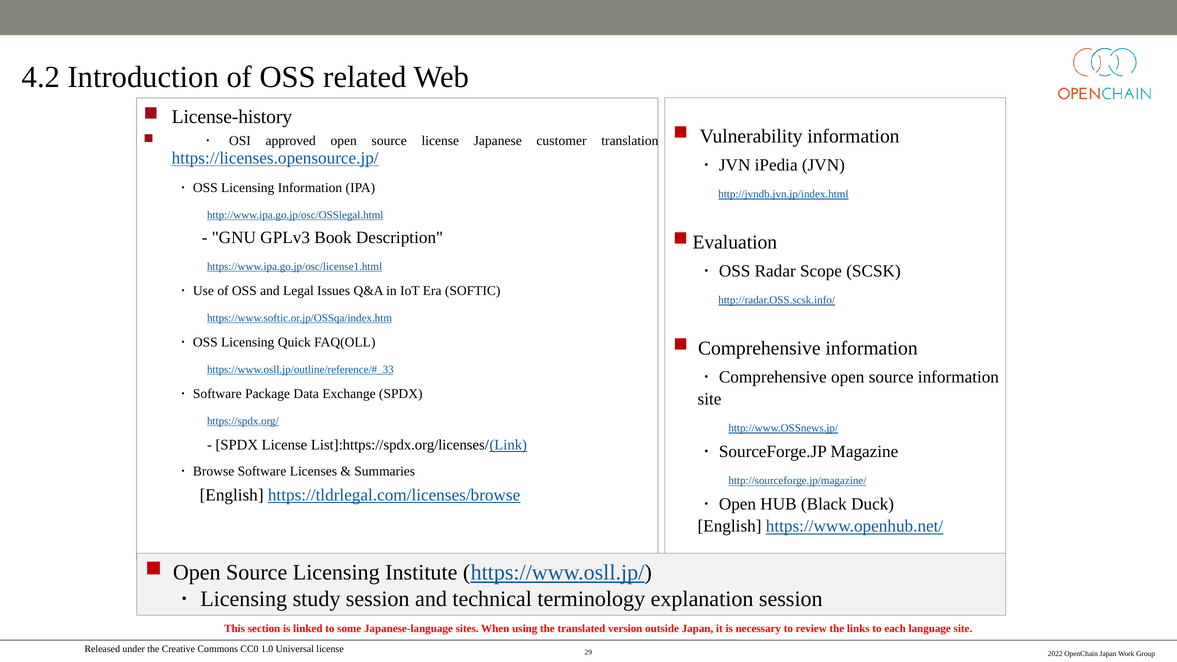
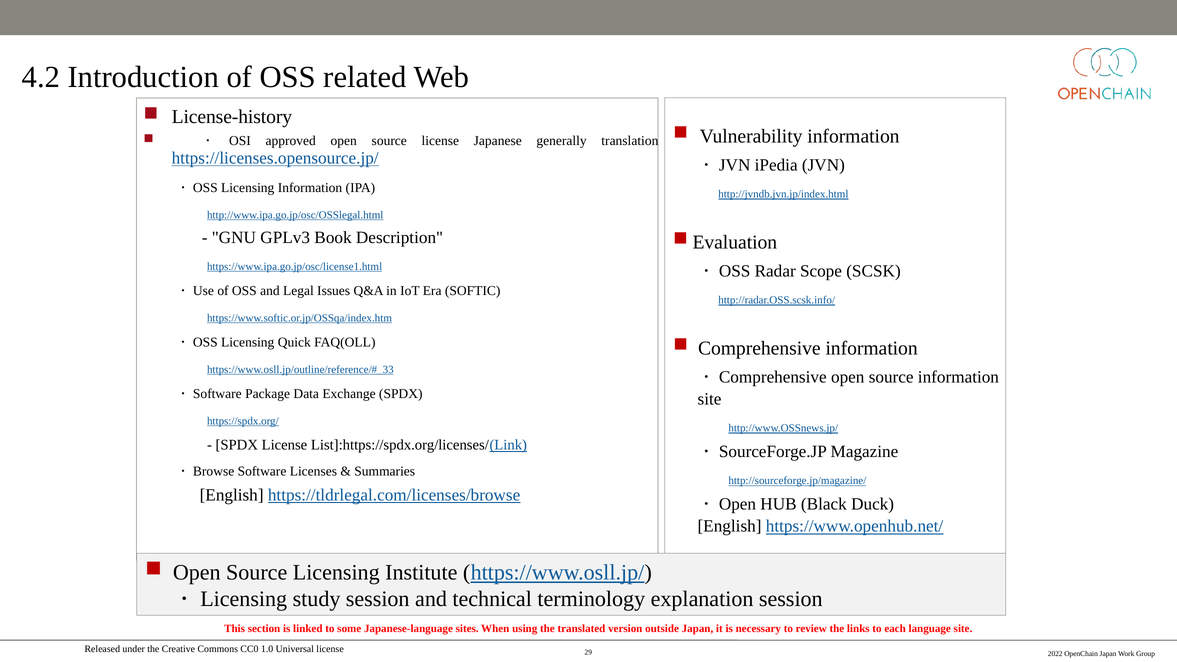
customer: customer -> generally (562, 141)
